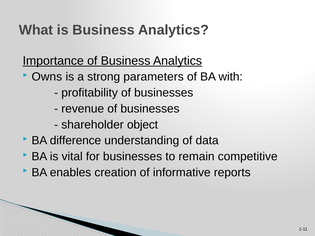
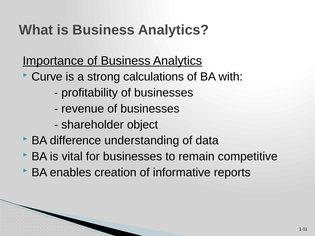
Owns: Owns -> Curve (47, 77)
parameters: parameters -> calculations (154, 77)
